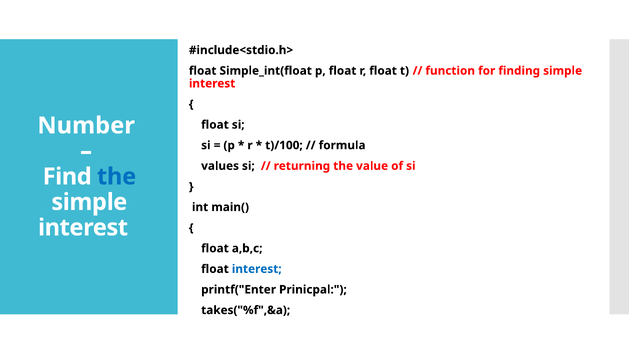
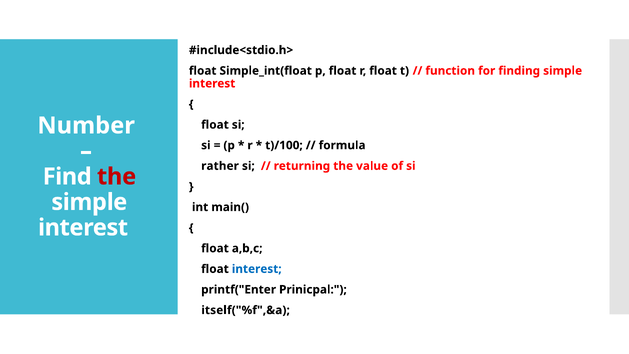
values: values -> rather (220, 166)
the colour: blue -> red (117, 177)
takes("%f",&a: takes("%f",&a -> itself("%f",&a (246, 310)
